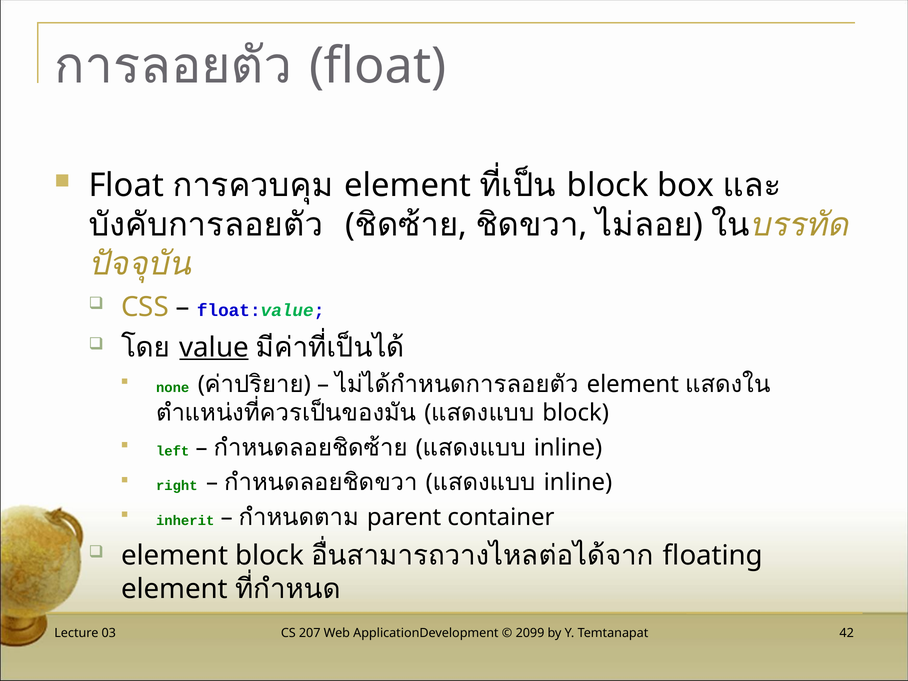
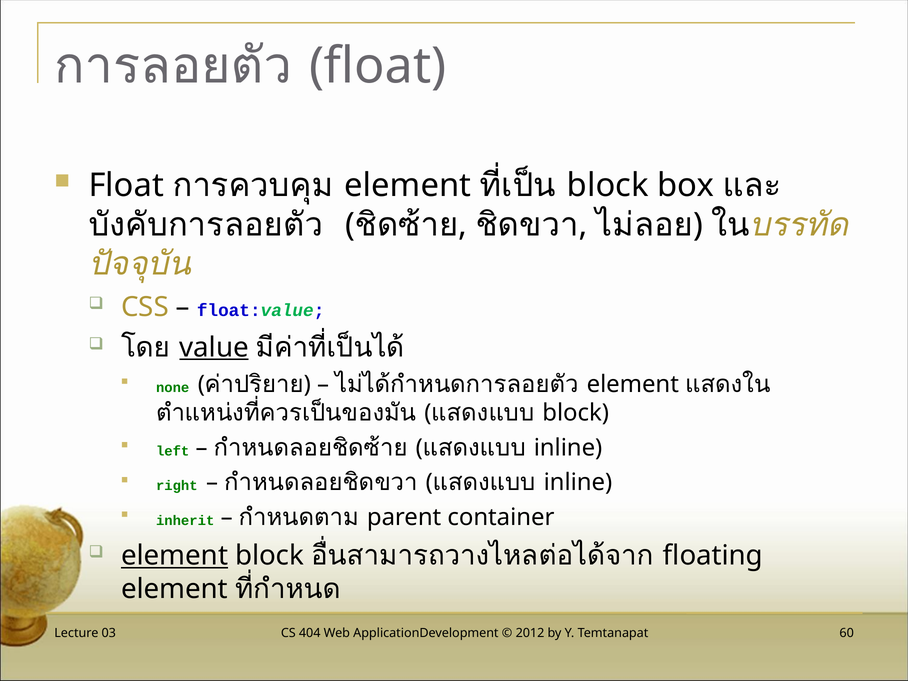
element underline: none -> present (175, 556)
207: 207 -> 404 (310, 633)
2099: 2099 -> 2012 (530, 633)
42: 42 -> 60 (847, 633)
